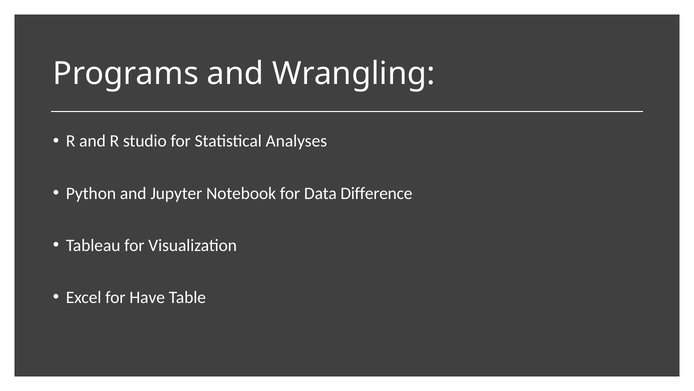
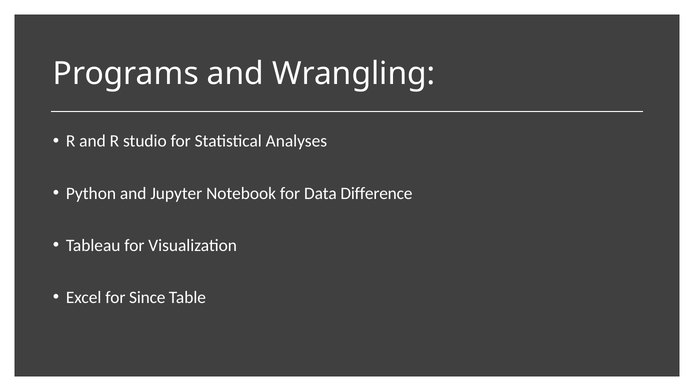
Have: Have -> Since (147, 297)
